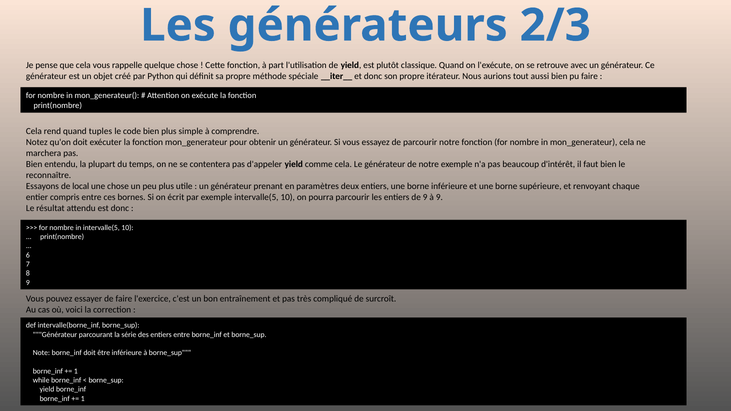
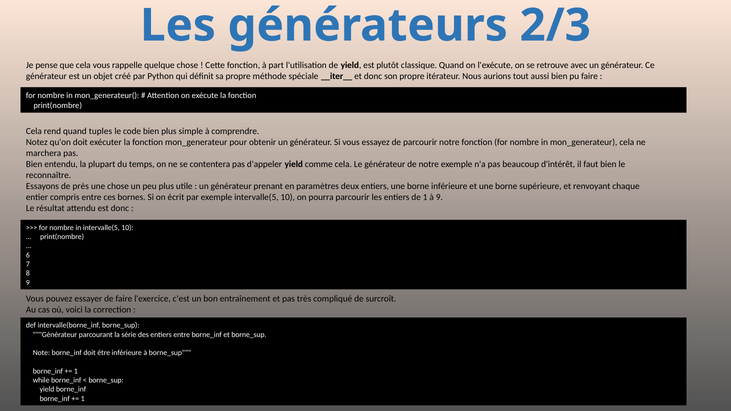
local: local -> près (81, 186)
de 9: 9 -> 1 (425, 197)
